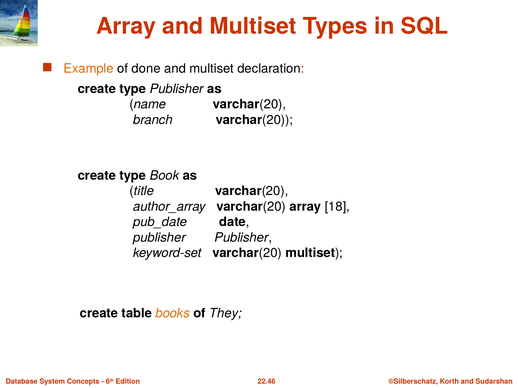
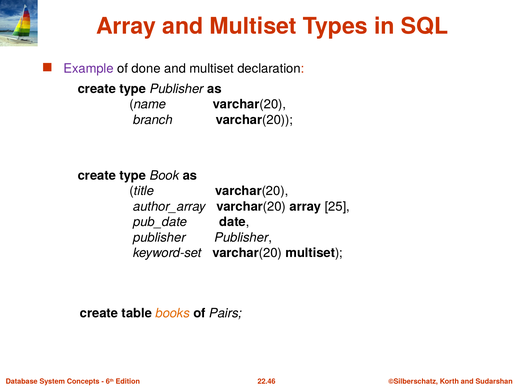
Example colour: orange -> purple (89, 69)
18: 18 -> 25 (337, 207)
They: They -> Pairs (226, 314)
